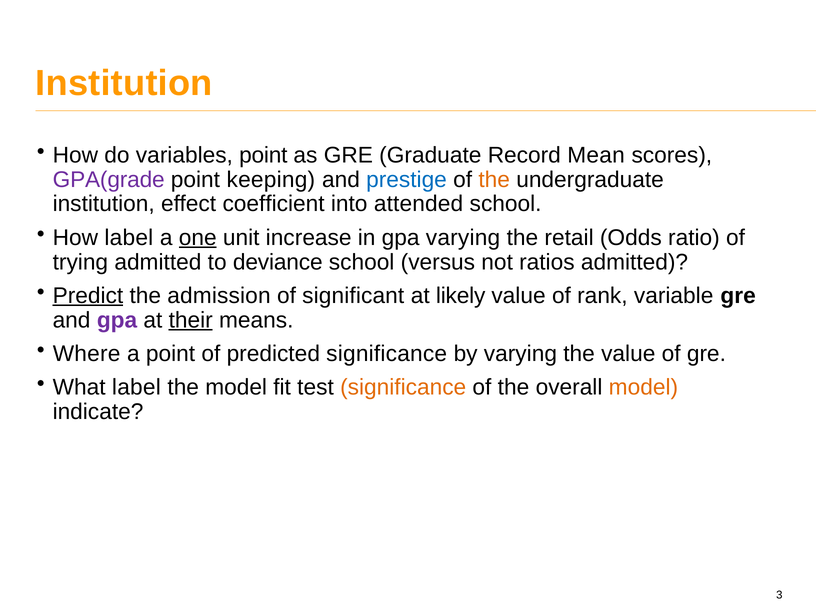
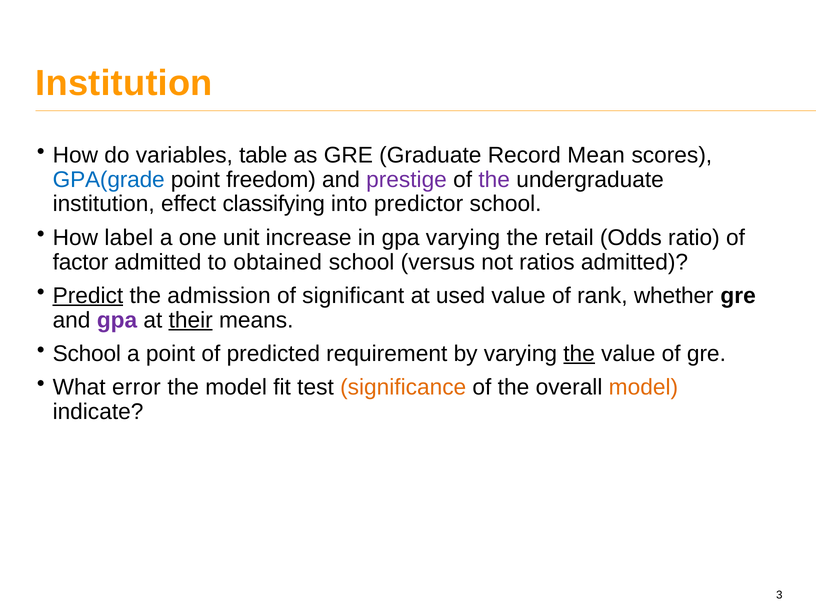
variables point: point -> table (263, 155)
GPA(grade colour: purple -> blue (109, 180)
keeping: keeping -> freedom (271, 180)
prestige colour: blue -> purple (407, 180)
the colour: orange -> purple (494, 180)
coefficient: coefficient -> classifying (274, 204)
attended: attended -> predictor (419, 204)
one underline: present -> none (198, 238)
trying: trying -> factor (80, 262)
deviance: deviance -> obtained (278, 262)
likely: likely -> used (461, 296)
variable: variable -> whether (674, 296)
Where: Where -> School (87, 354)
predicted significance: significance -> requirement (387, 354)
the underline: none -> present (579, 354)
What label: label -> error (136, 387)
